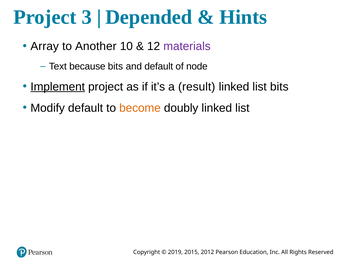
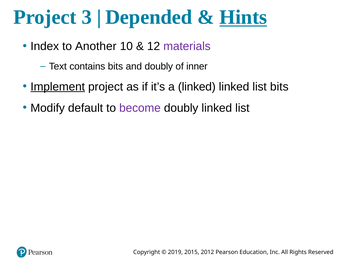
Hints underline: none -> present (243, 17)
Array: Array -> Index (45, 46)
because: because -> contains (87, 66)
and default: default -> doubly (159, 66)
node: node -> inner (197, 66)
a result: result -> linked (197, 87)
become colour: orange -> purple (140, 108)
